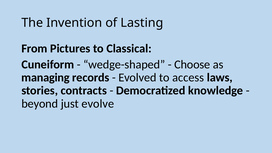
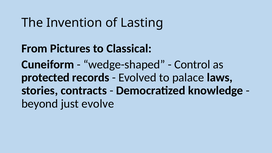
Choose: Choose -> Control (192, 64)
managing: managing -> protected (45, 78)
access: access -> palace (188, 78)
